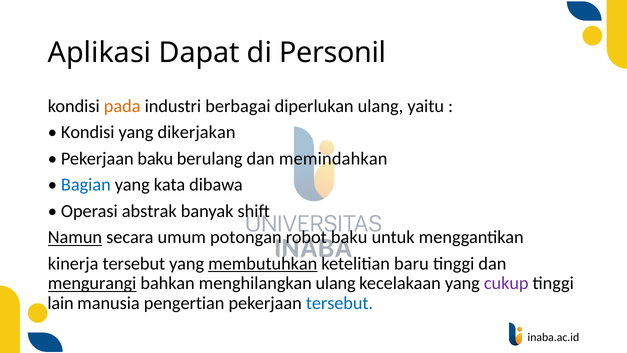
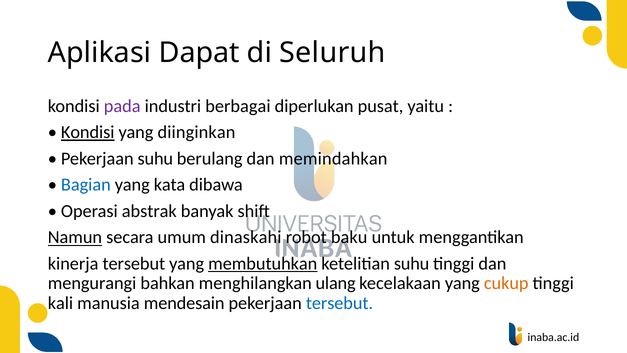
Personil: Personil -> Seluruh (332, 53)
pada colour: orange -> purple (122, 106)
diperlukan ulang: ulang -> pusat (381, 106)
Kondisi underline: none -> present (88, 132)
dikerjakan: dikerjakan -> diinginkan (196, 132)
Pekerjaan baku: baku -> suhu (155, 158)
potongan: potongan -> dinaskahi (246, 237)
ketelitian baru: baru -> suhu (412, 263)
mengurangi underline: present -> none (92, 283)
cukup colour: purple -> orange (506, 283)
lain: lain -> kali (60, 303)
pengertian: pengertian -> mendesain (184, 303)
